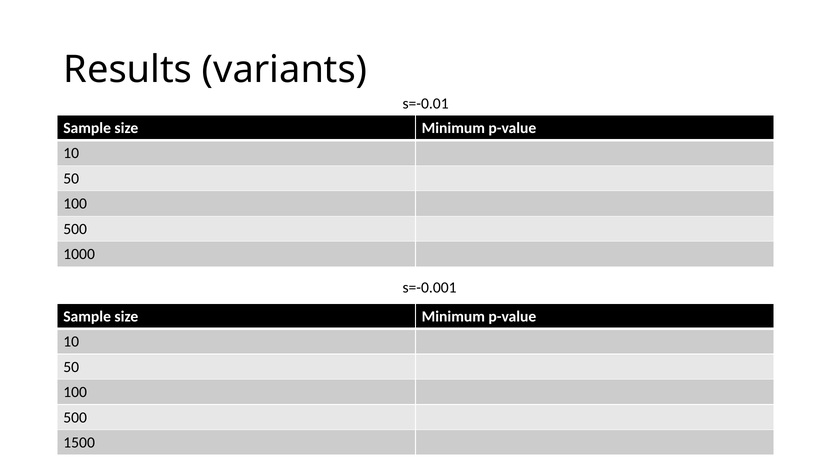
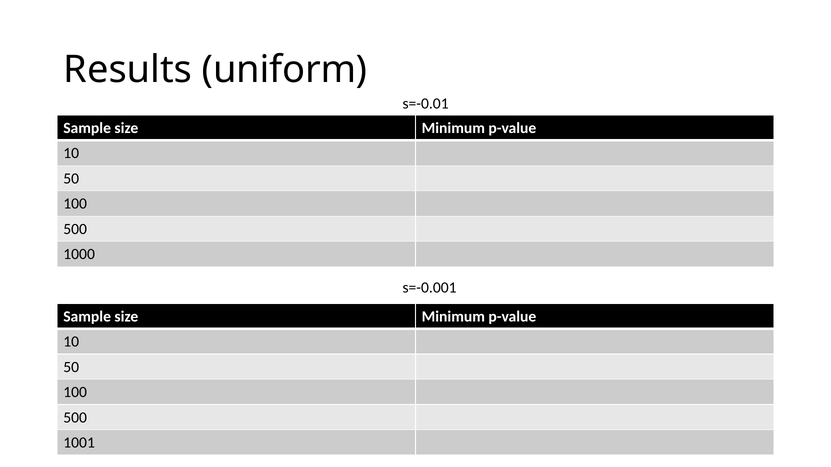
variants: variants -> uniform (285, 70)
1500: 1500 -> 1001 (79, 443)
